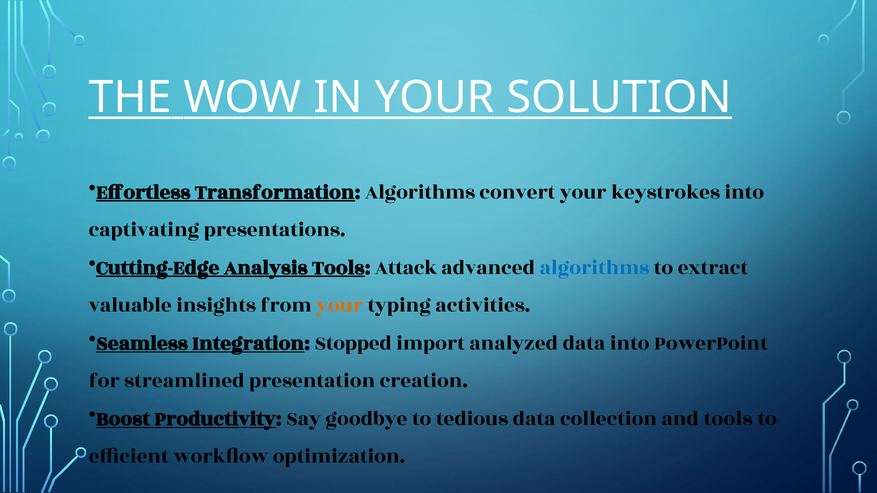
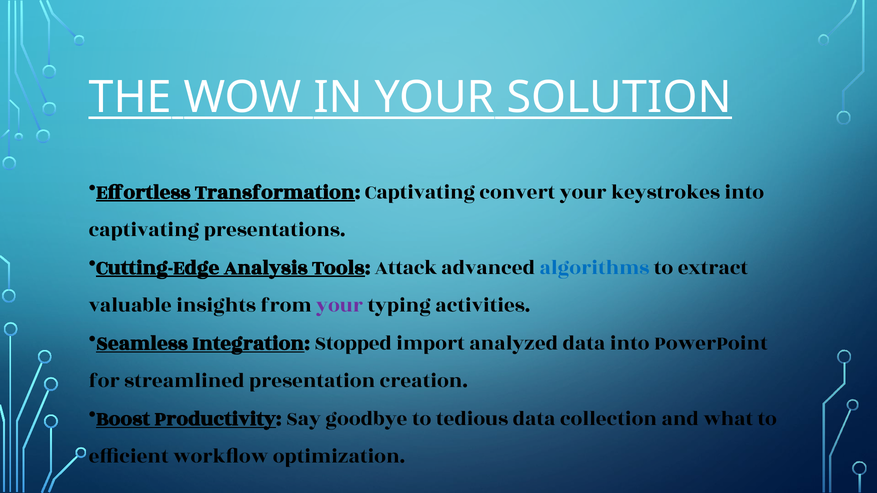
Transformation Algorithms: Algorithms -> Captivating (420, 192)
your colour: orange -> purple (340, 305)
and tools: tools -> what (728, 418)
